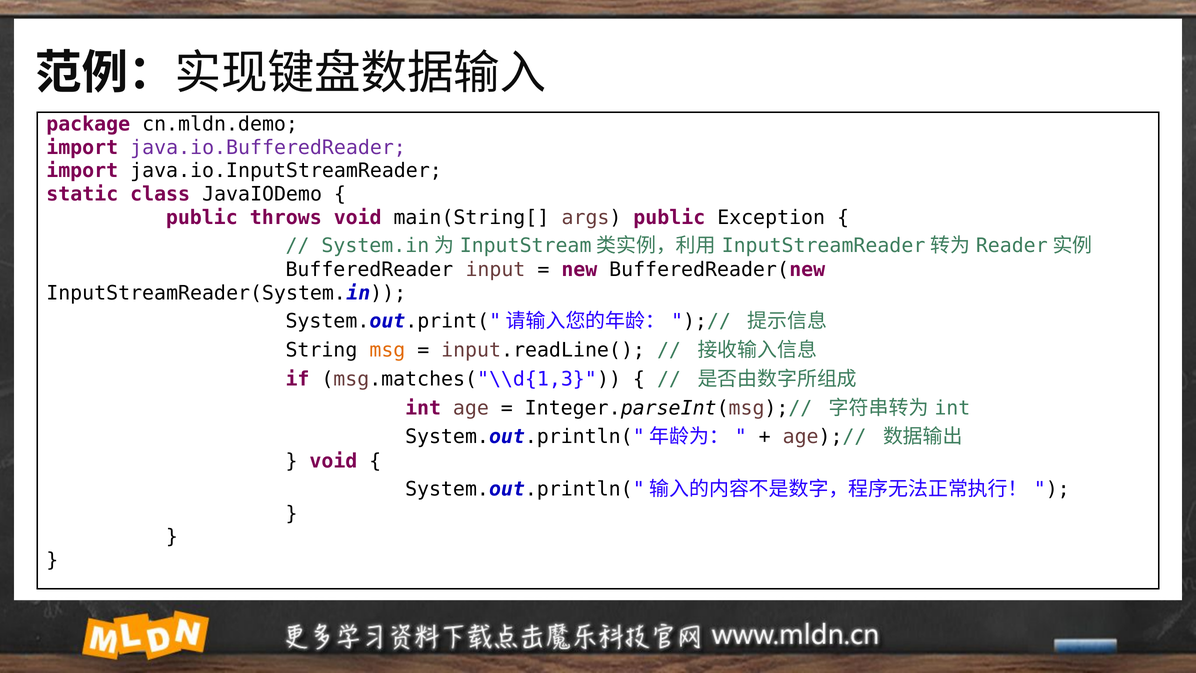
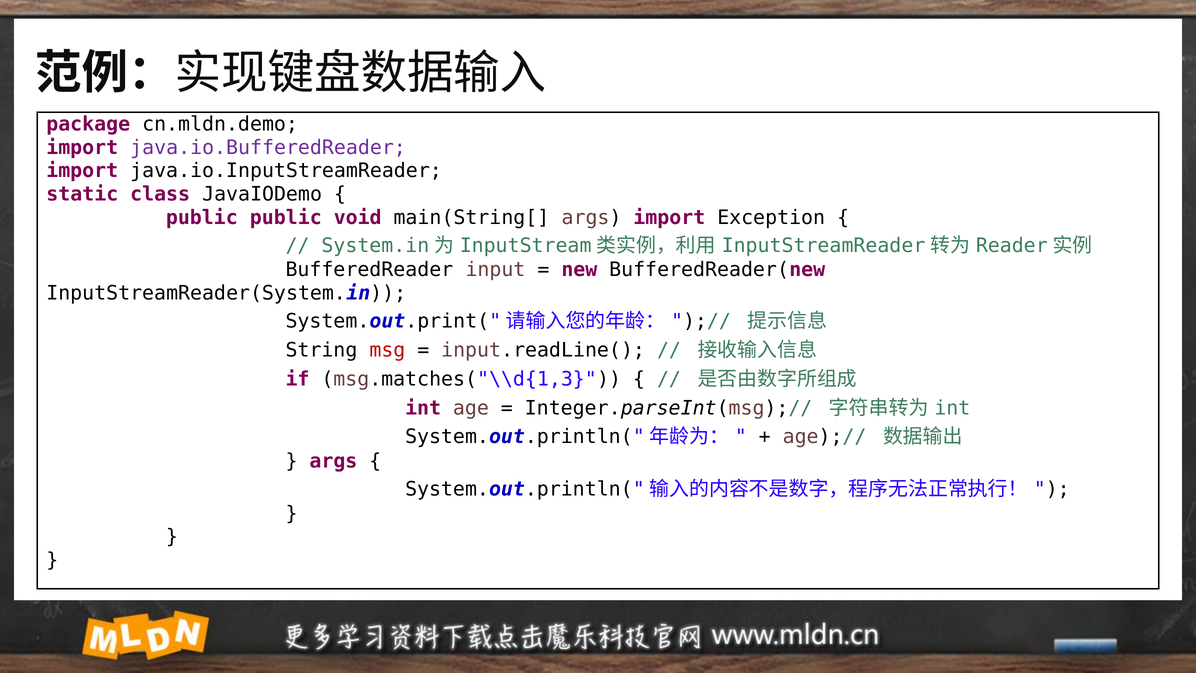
public throws: throws -> public (286, 218)
args public: public -> import (669, 218)
msg colour: orange -> red (387, 350)
void: void -> args (333, 461)
